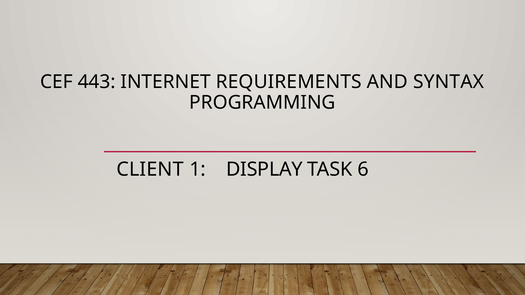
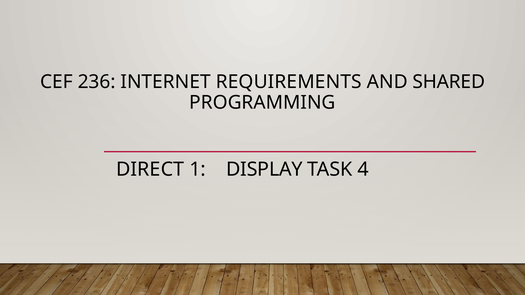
443: 443 -> 236 (97, 82)
SYNTAX: SYNTAX -> SHARED (449, 82)
CLIENT: CLIENT -> DIRECT (150, 169)
6: 6 -> 4 (363, 169)
